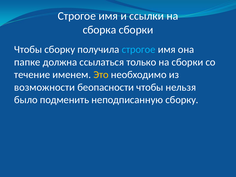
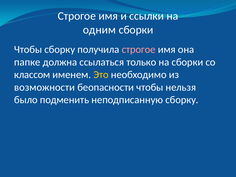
сборка: сборка -> одним (99, 30)
строгое colour: light blue -> pink (139, 50)
течение: течение -> классом (32, 75)
